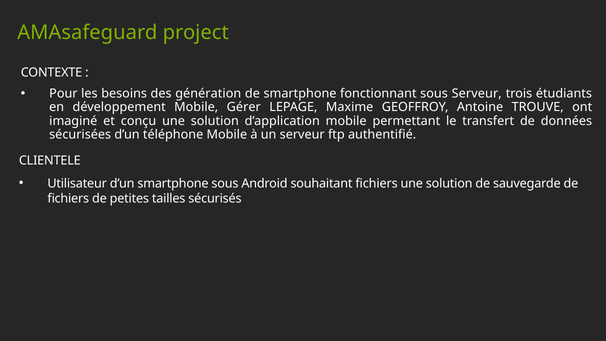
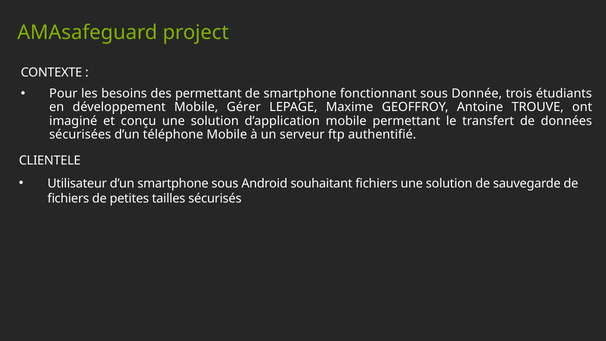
des génération: génération -> permettant (208, 94)
sous Serveur: Serveur -> Donnée (477, 94)
